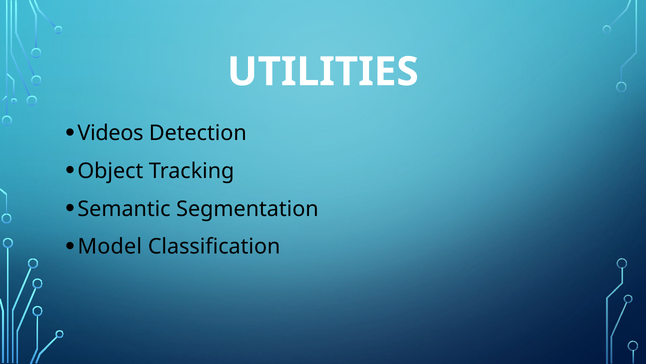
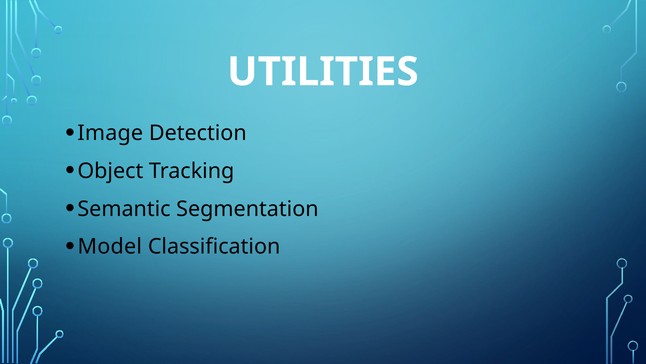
Videos: Videos -> Image (110, 133)
